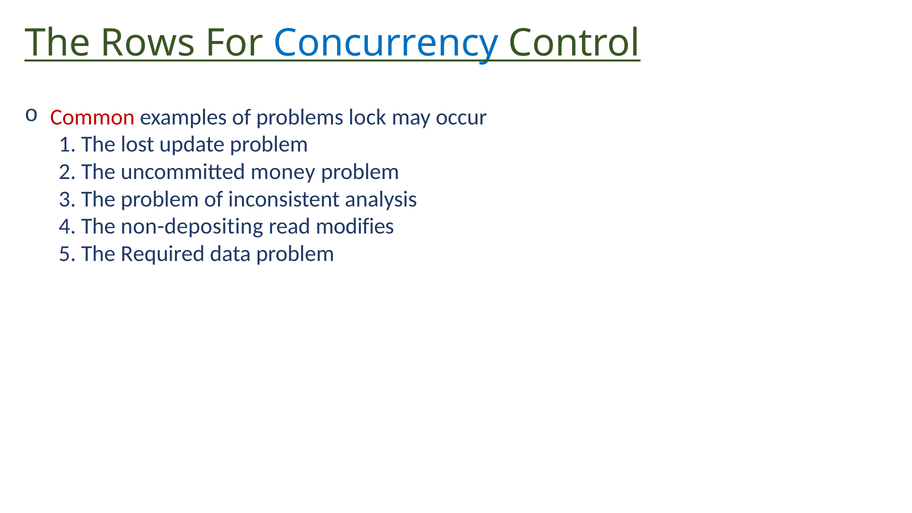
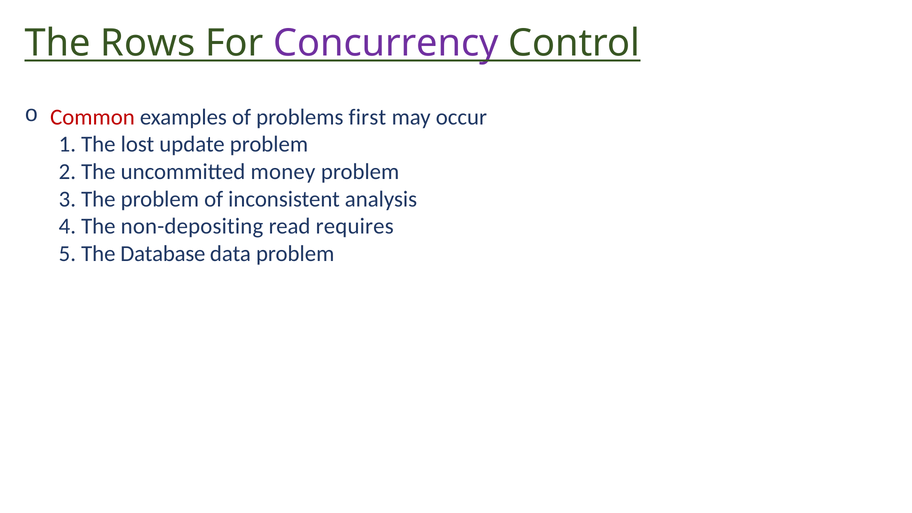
Concurrency colour: blue -> purple (386, 43)
lock: lock -> first (367, 117)
modifies: modifies -> requires (355, 226)
Required: Required -> Database (163, 254)
